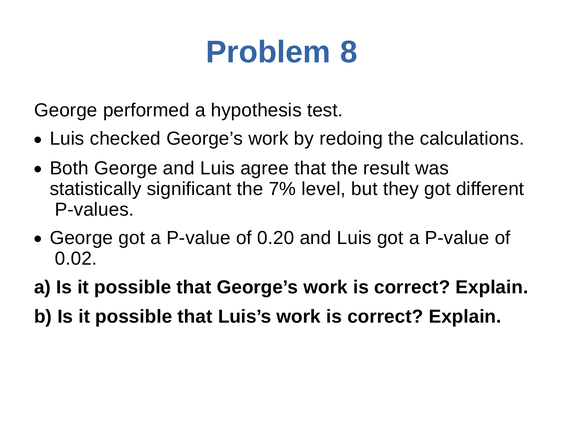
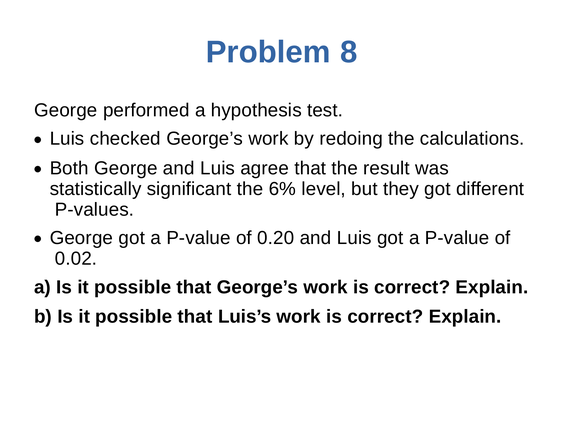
7%: 7% -> 6% (282, 189)
